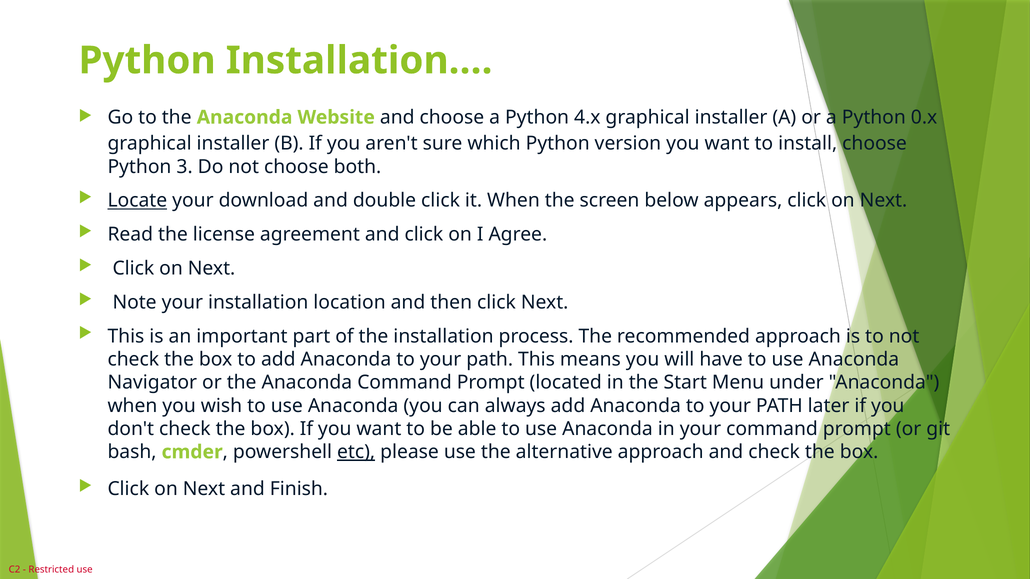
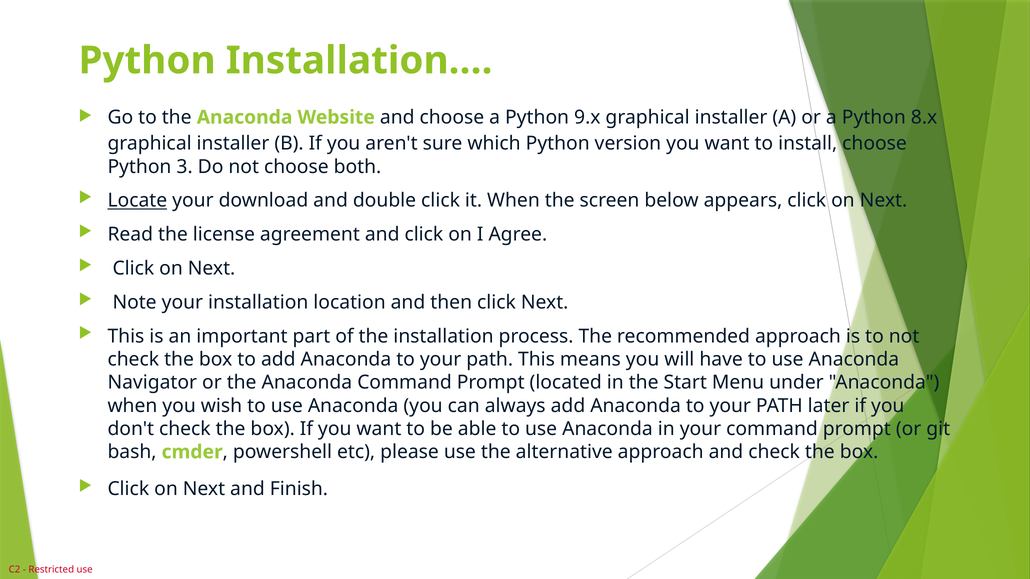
4.x: 4.x -> 9.x (587, 117)
0.x: 0.x -> 8.x (924, 117)
etc underline: present -> none (356, 452)
